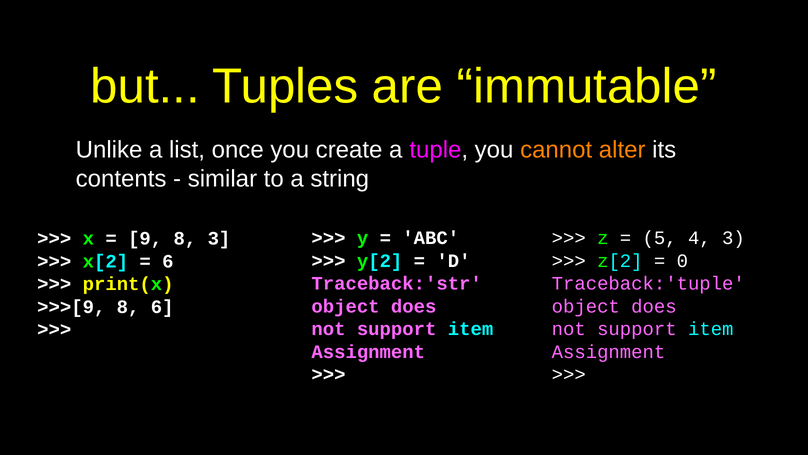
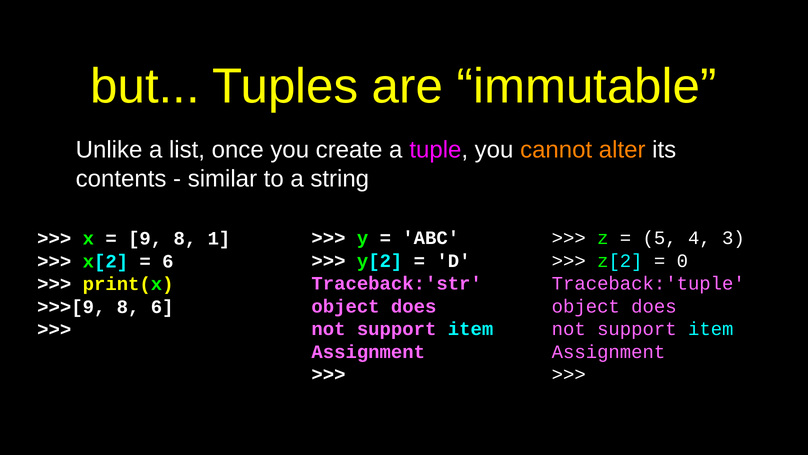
8 3: 3 -> 1 (219, 238)
